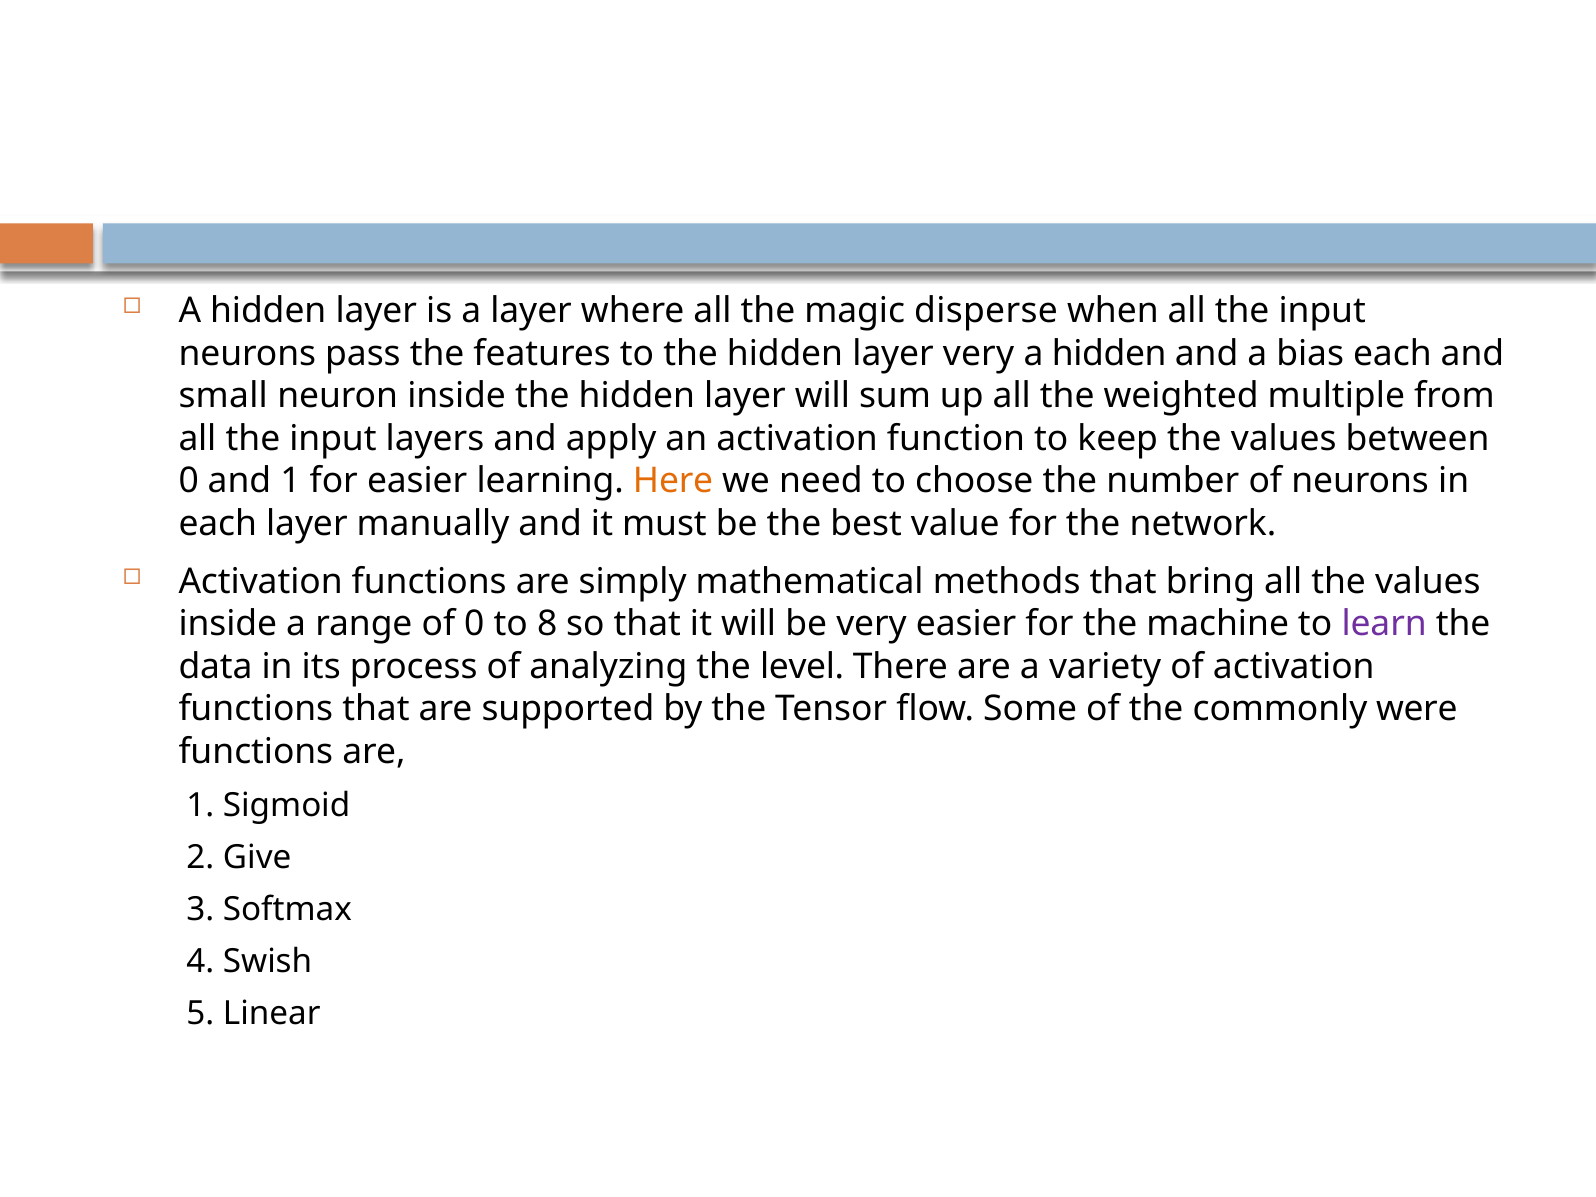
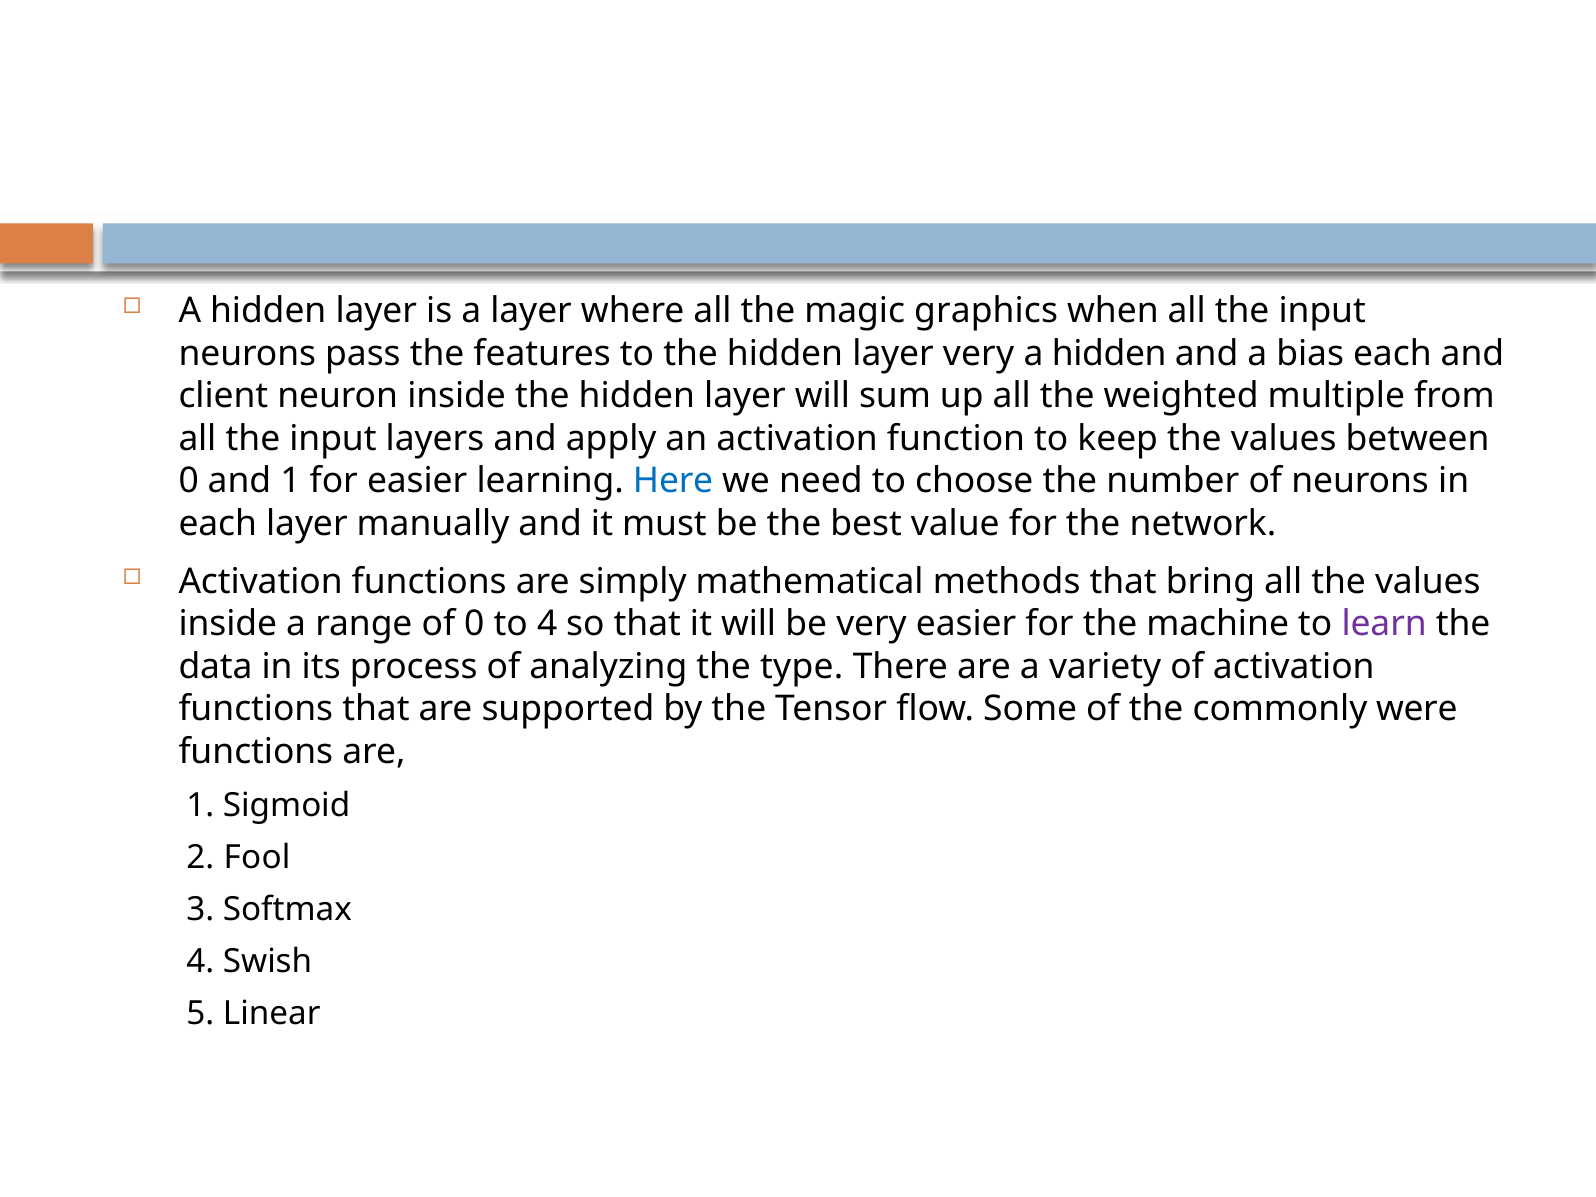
disperse: disperse -> graphics (986, 311)
small: small -> client (223, 396)
Here colour: orange -> blue (673, 481)
to 8: 8 -> 4 (547, 624)
level: level -> type (802, 667)
Give: Give -> Fool (257, 857)
